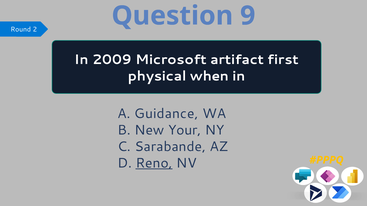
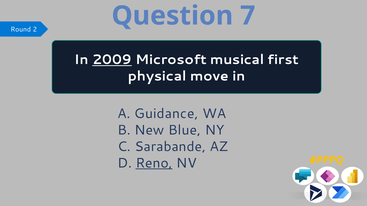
9: 9 -> 7 (248, 16)
2009 underline: none -> present (112, 60)
artifact: artifact -> musical (237, 60)
when: when -> move (209, 76)
Your: Your -> Blue (184, 130)
